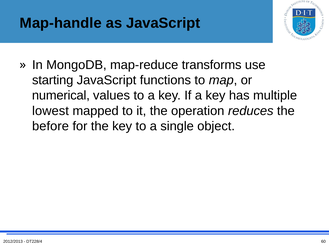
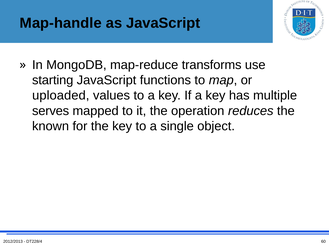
numerical: numerical -> uploaded (61, 96)
lowest: lowest -> serves (51, 111)
before: before -> known (51, 126)
